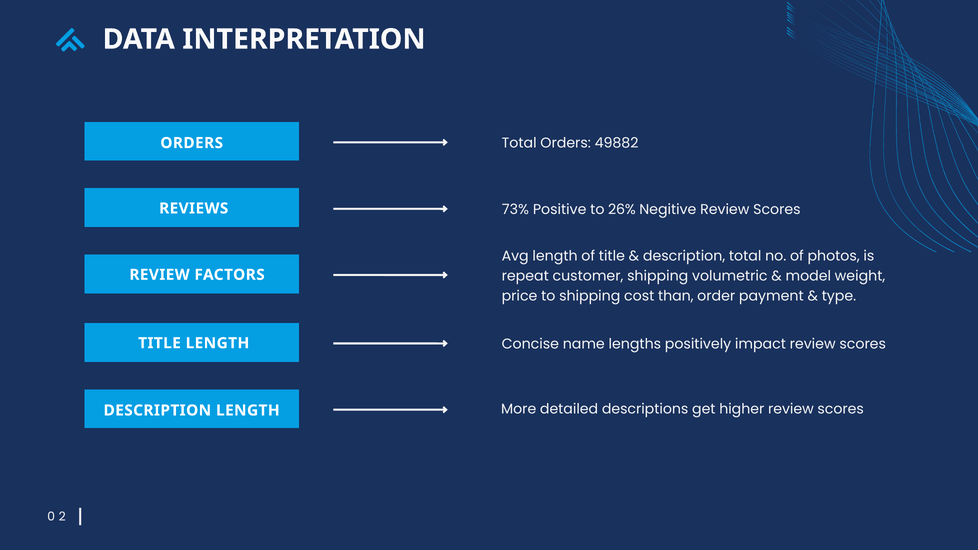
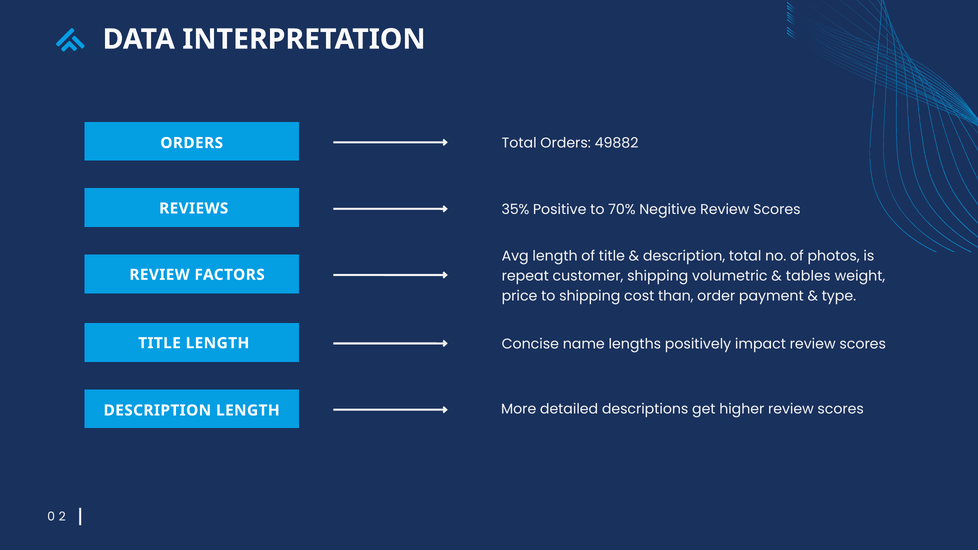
73%: 73% -> 35% (515, 209)
26%: 26% -> 70% (622, 209)
model: model -> tables (808, 276)
